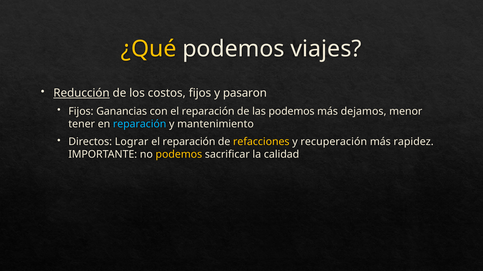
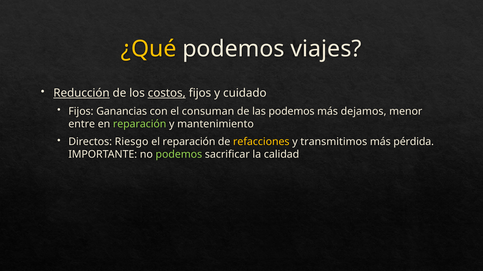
costos underline: none -> present (167, 93)
pasaron: pasaron -> cuidado (245, 93)
con el reparación: reparación -> consuman (208, 112)
tener: tener -> entre (82, 124)
reparación colour: light blue -> light green (140, 124)
Lograr: Lograr -> Riesgo (132, 142)
recuperación: recuperación -> transmitimos (334, 142)
rapidez: rapidez -> pérdida (414, 142)
podemos colour: yellow -> light green (179, 155)
